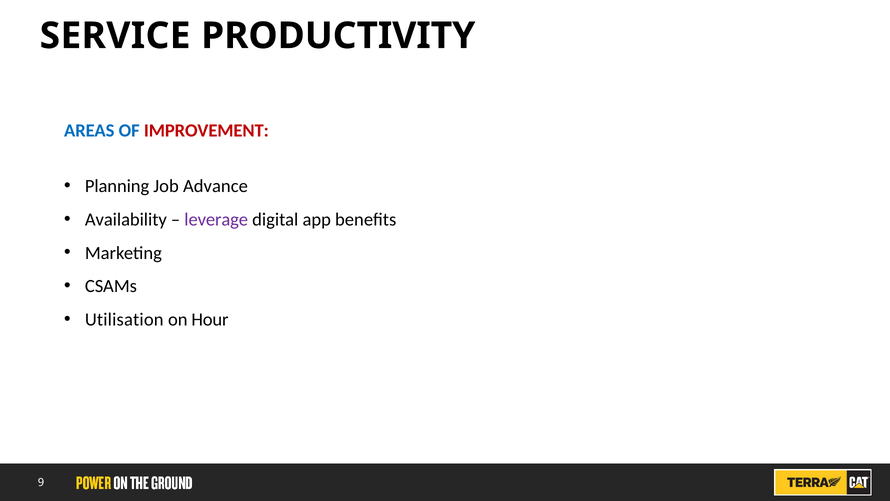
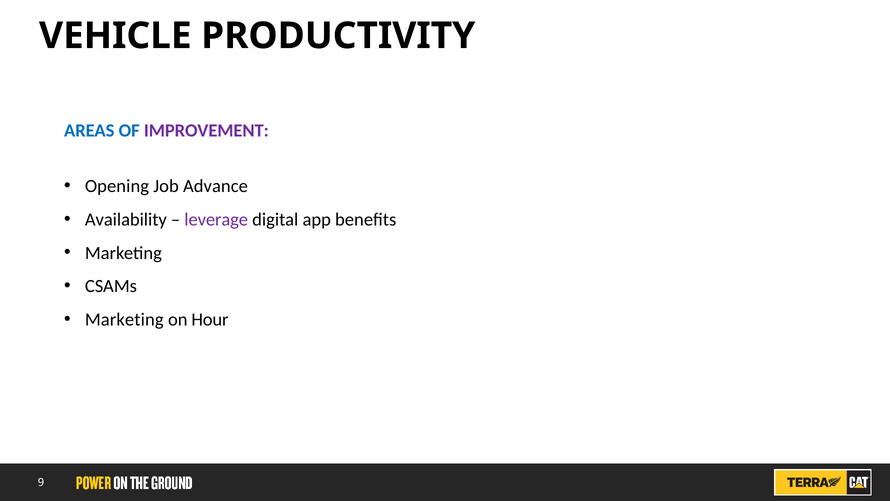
SERVICE: SERVICE -> VEHICLE (115, 36)
IMPROVEMENT colour: red -> purple (206, 130)
Planning: Planning -> Opening (117, 186)
Utilisation: Utilisation -> Marketing (124, 319)
